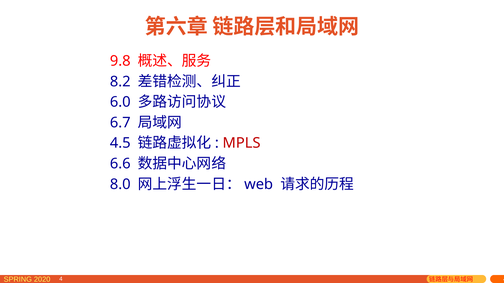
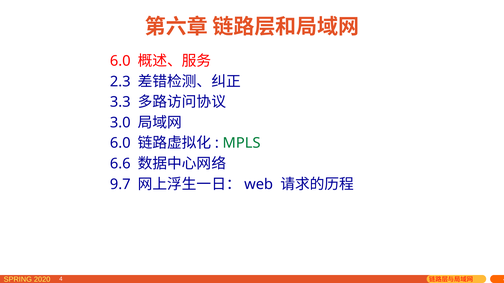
9.8: 9.8 -> 6.0 (120, 61)
8.2: 8.2 -> 2.3 (120, 82)
6.0: 6.0 -> 3.3 (120, 102)
6.7: 6.7 -> 3.0 (120, 123)
4.5: 4.5 -> 6.0 (120, 143)
MPLS colour: red -> green (242, 143)
8.0: 8.0 -> 9.7 (120, 184)
